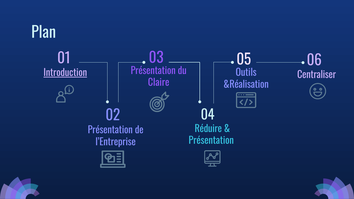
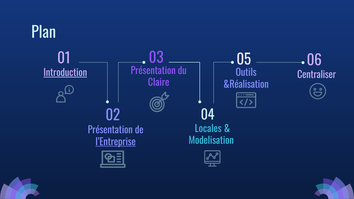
Réduire: Réduire -> Locales (208, 129)
Présentation: Présentation -> Modelisation (211, 141)
l’Entreprise underline: none -> present (116, 142)
